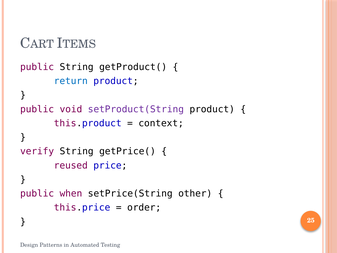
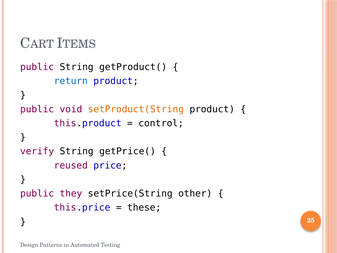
setProduct(String colour: purple -> orange (136, 109)
context: context -> control (161, 123)
when: when -> they (71, 193)
order: order -> these (144, 207)
